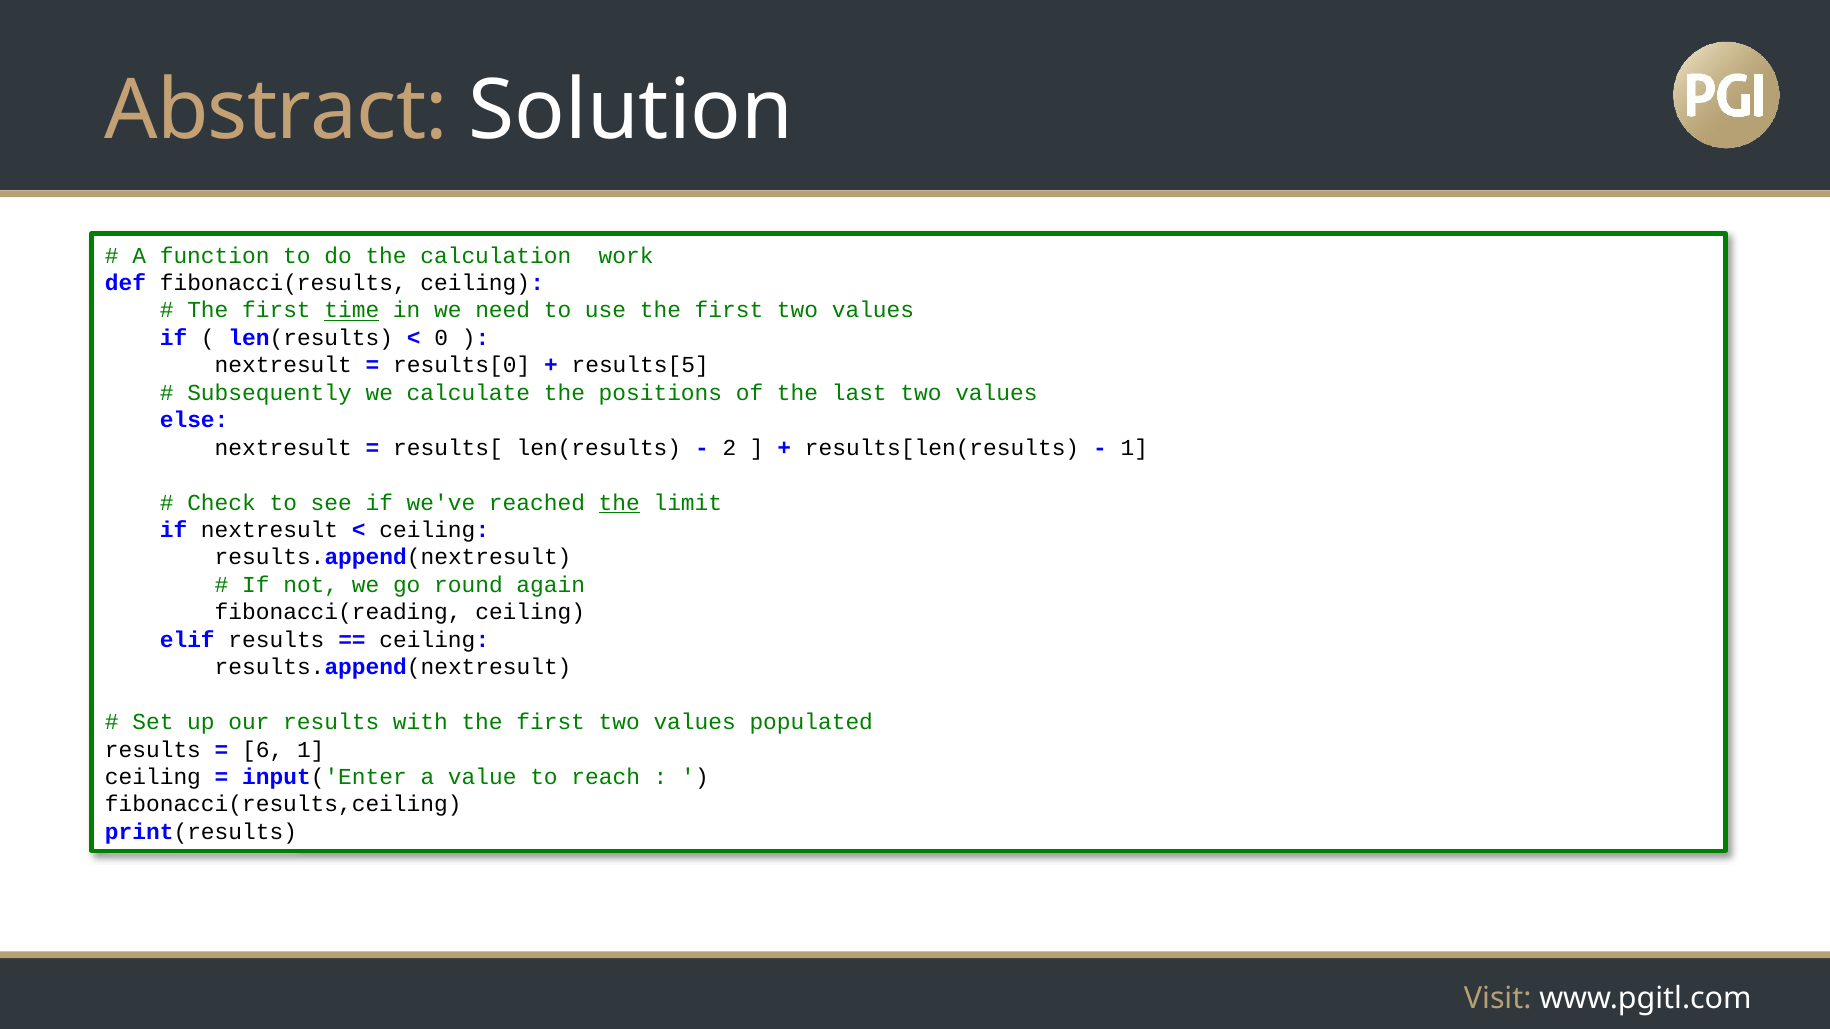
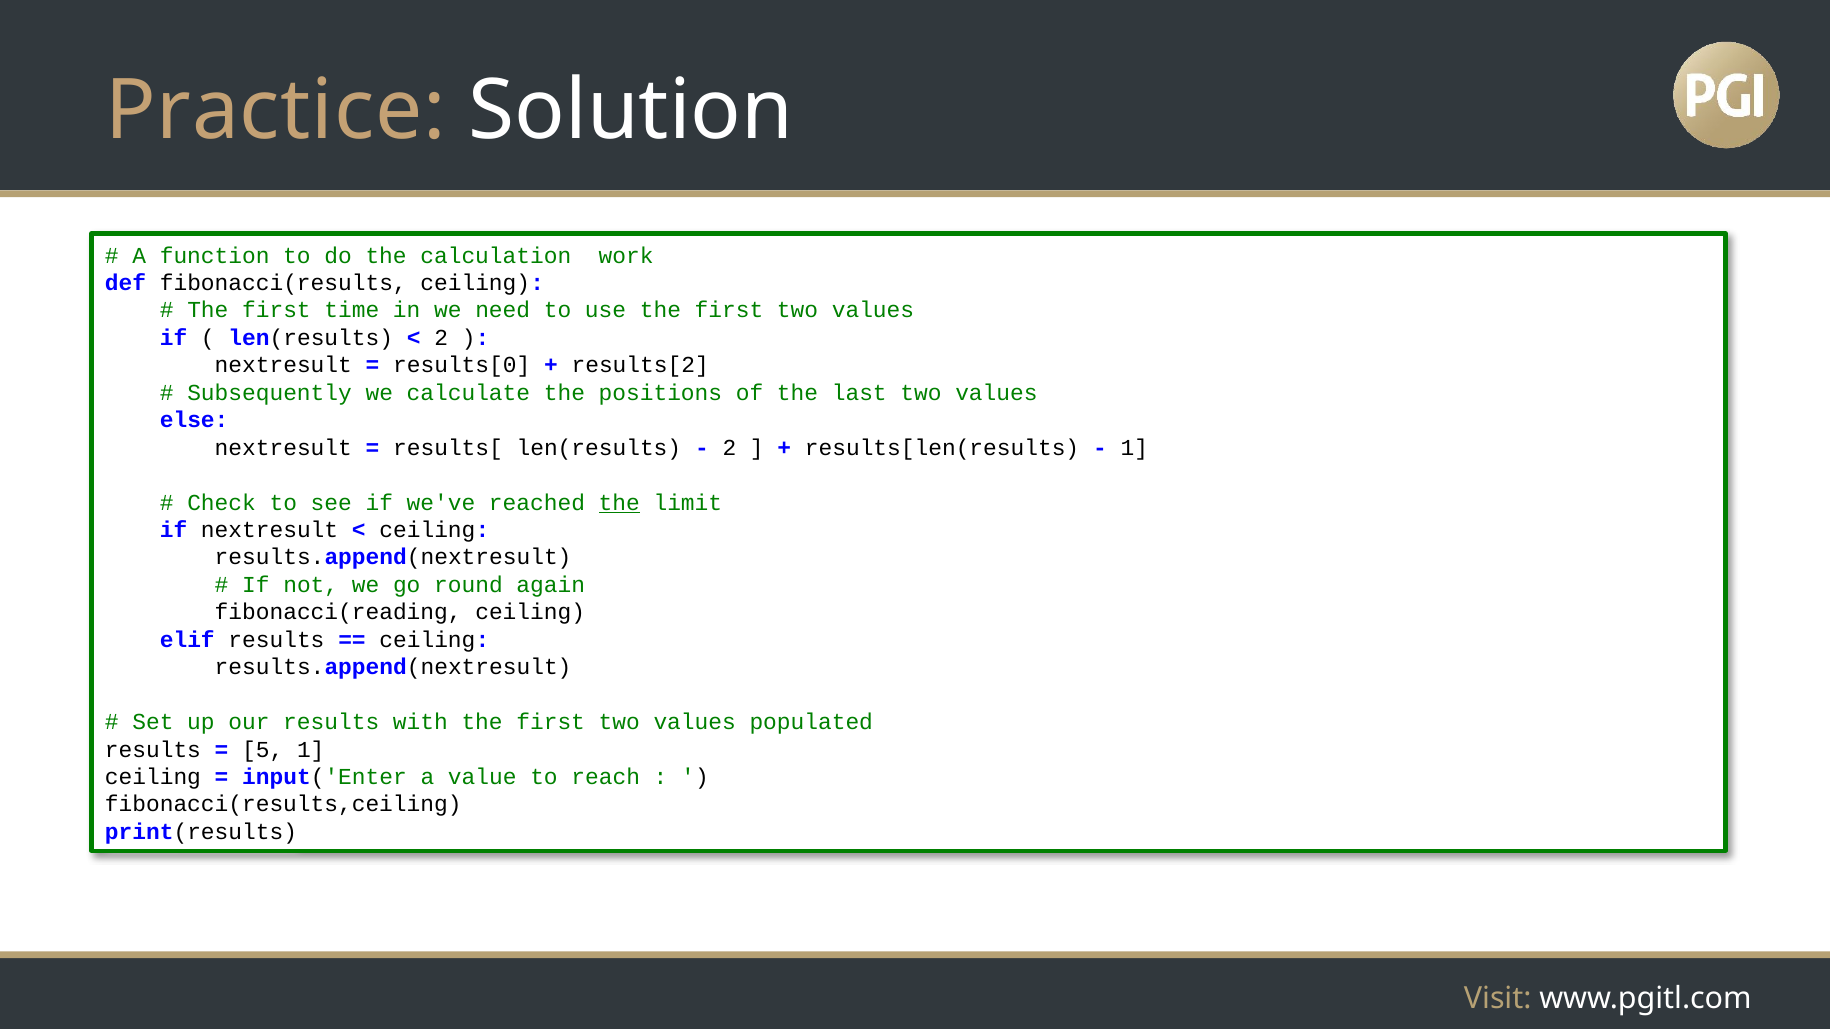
Abstract: Abstract -> Practice (275, 110)
time underline: present -> none (352, 311)
0: 0 -> 2 (441, 338)
results[5: results[5 -> results[2 (640, 365)
6: 6 -> 5 (263, 750)
